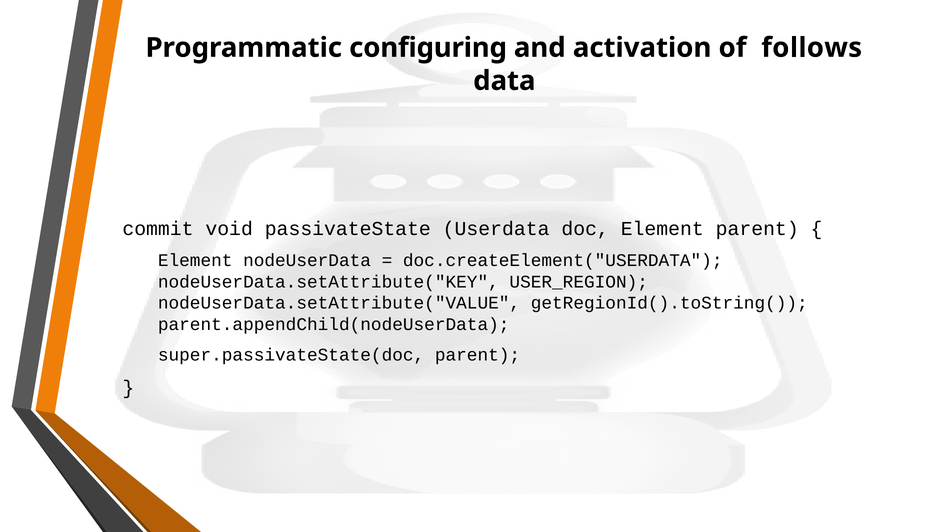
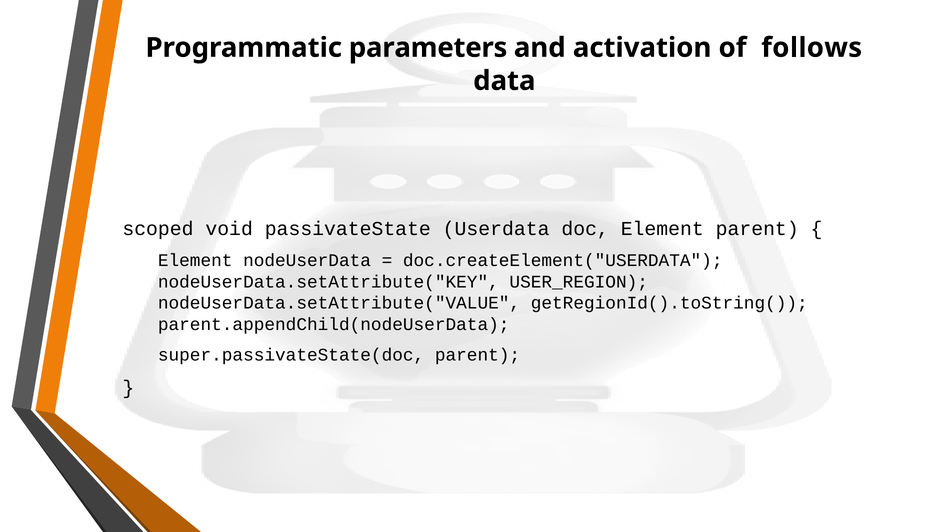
configuring: configuring -> parameters (428, 48)
commit: commit -> scoped (158, 229)
